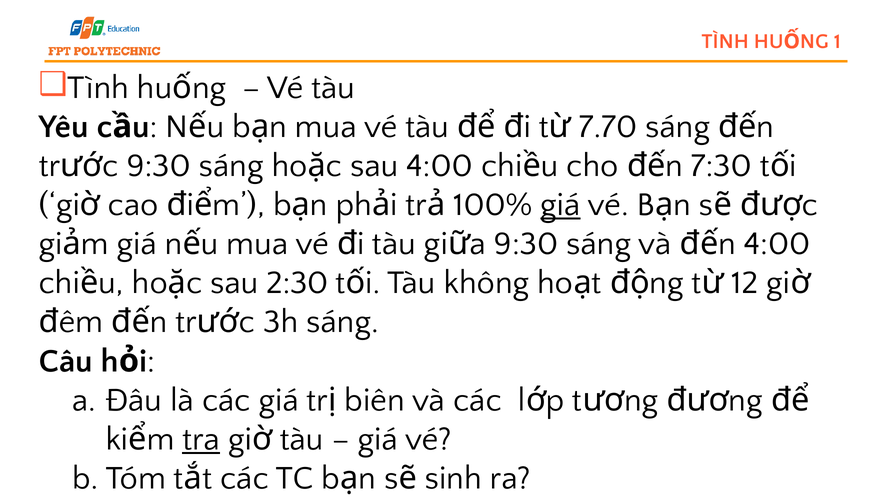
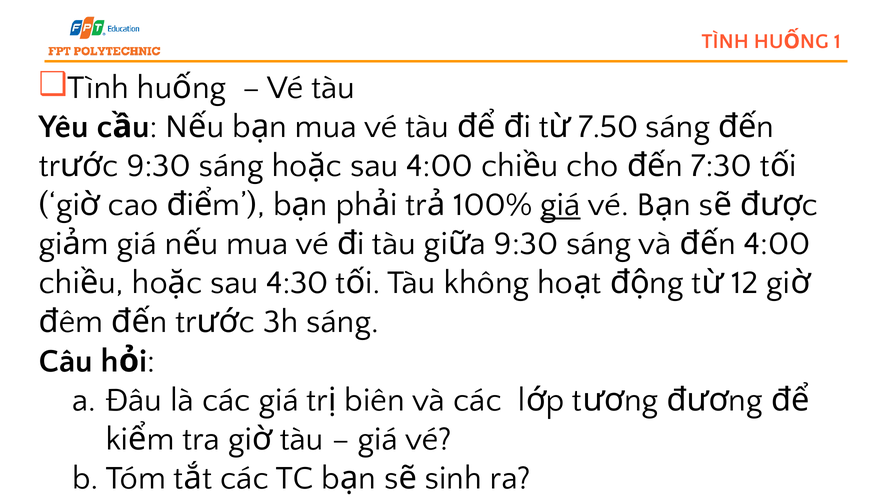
7.70: 7.70 -> 7.50 (608, 126)
2:30: 2:30 -> 4:30 (297, 283)
tra underline: present -> none (201, 439)
